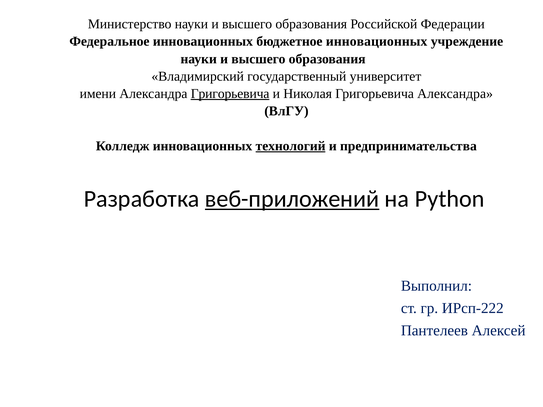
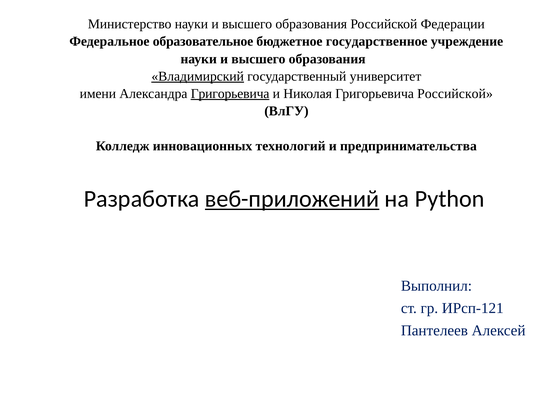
Федеральное инновационных: инновационных -> образовательное (203, 42)
бюджетное инновационных: инновационных -> государственное (377, 42)
Владимирский underline: none -> present (198, 76)
Григорьевича Александра: Александра -> Российской (455, 94)
технологий underline: present -> none (291, 146)
ИРсп-222: ИРсп-222 -> ИРсп-121 (473, 309)
